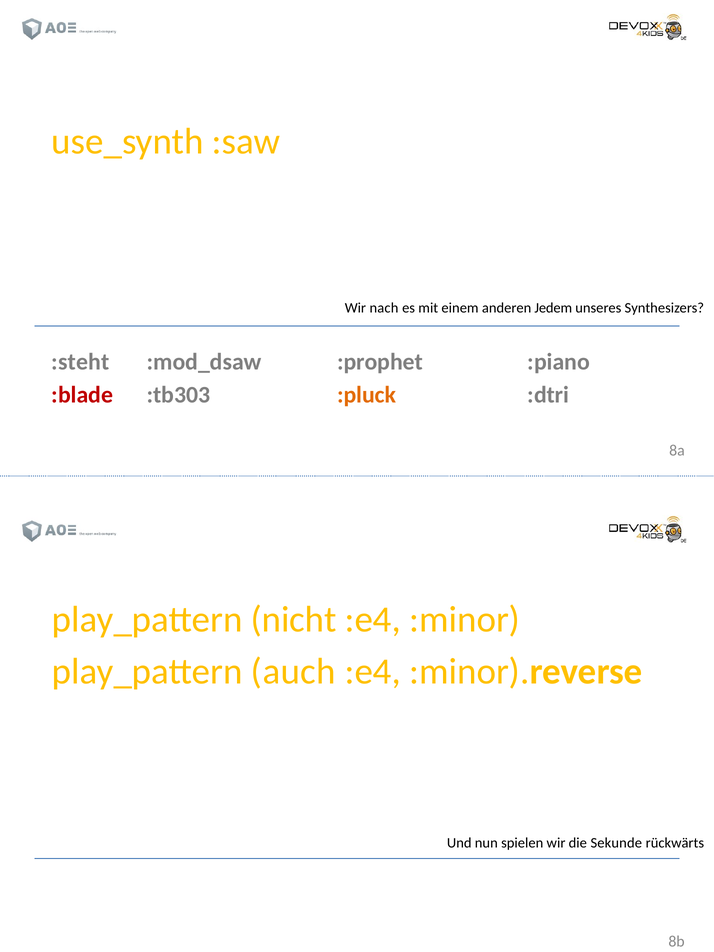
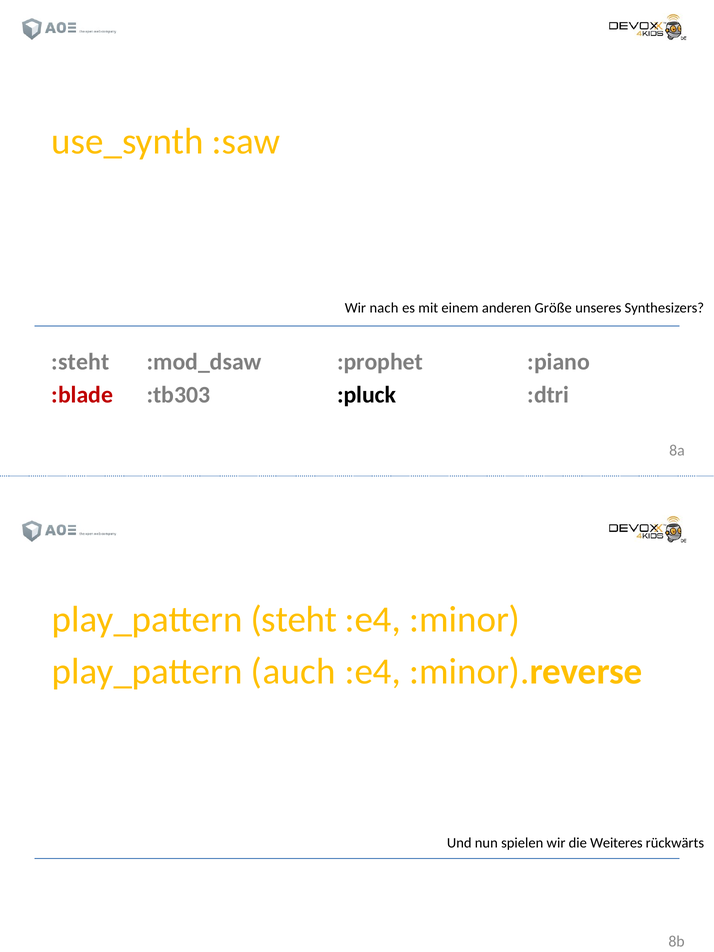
Jedem: Jedem -> Größe (553, 308)
:pluck colour: orange -> black (367, 395)
nicht: nicht -> steht (294, 620)
Sekunde: Sekunde -> Weiteres (616, 843)
